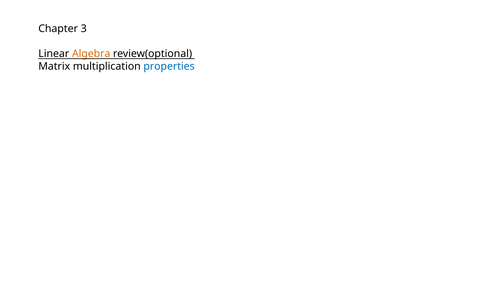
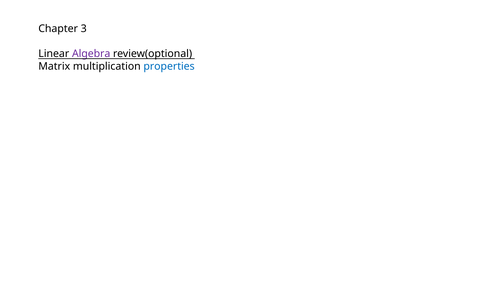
Algebra colour: orange -> purple (91, 54)
